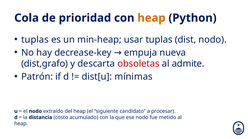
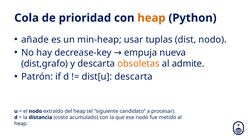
tuplas: tuplas -> añade (35, 40)
obsoletas colour: red -> orange (138, 64)
dist[u mínimas: mínimas -> descarta (134, 77)
